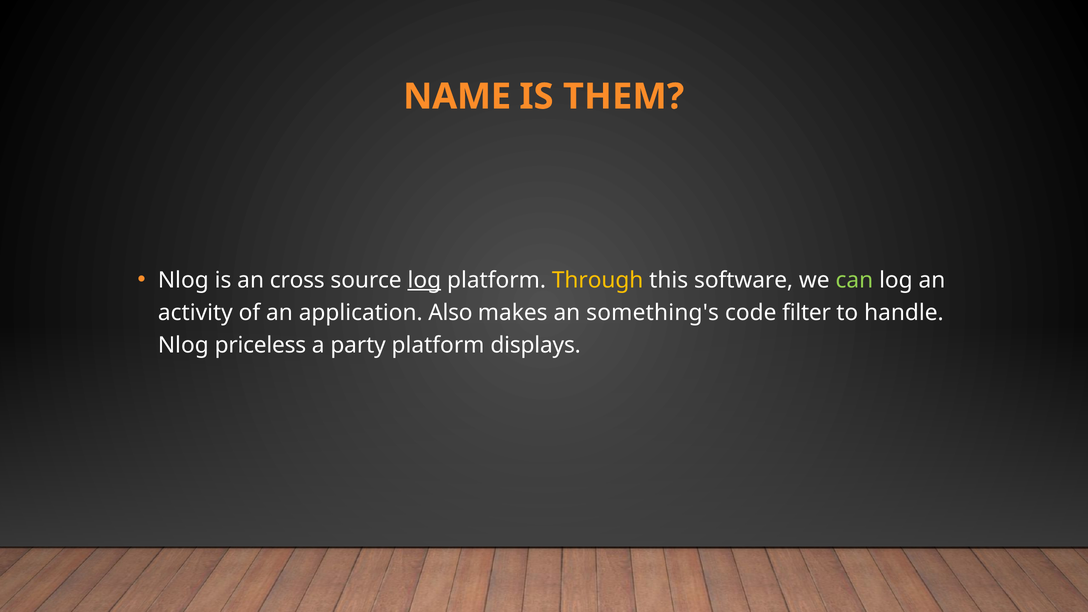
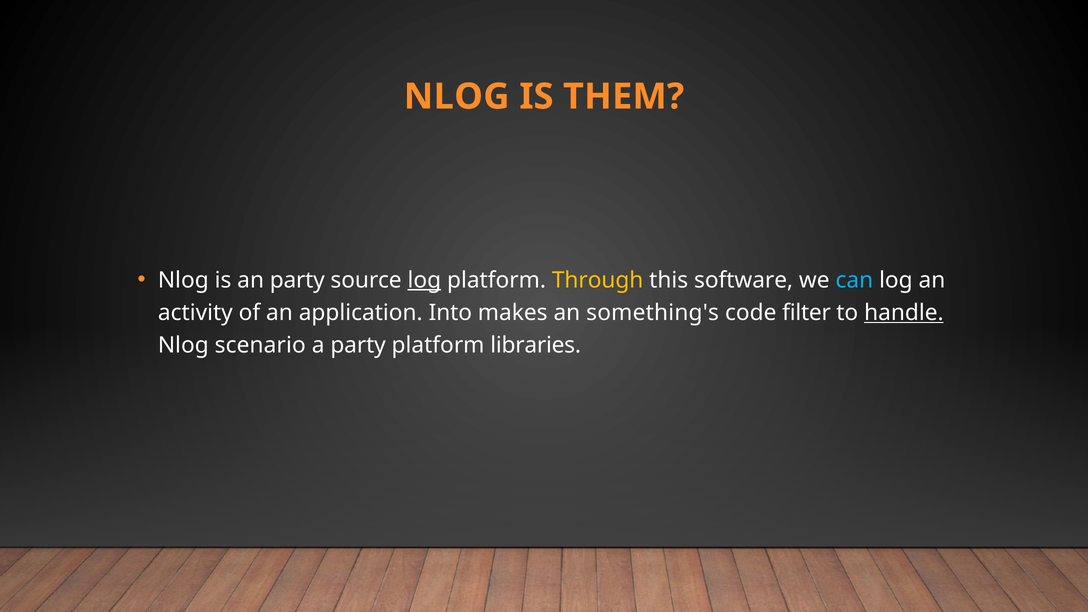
NAME: NAME -> NLOG (457, 97)
an cross: cross -> party (297, 280)
can colour: light green -> light blue (854, 280)
Also: Also -> Into (450, 313)
handle underline: none -> present (904, 313)
priceless: priceless -> scenario (260, 345)
displays: displays -> libraries (536, 345)
